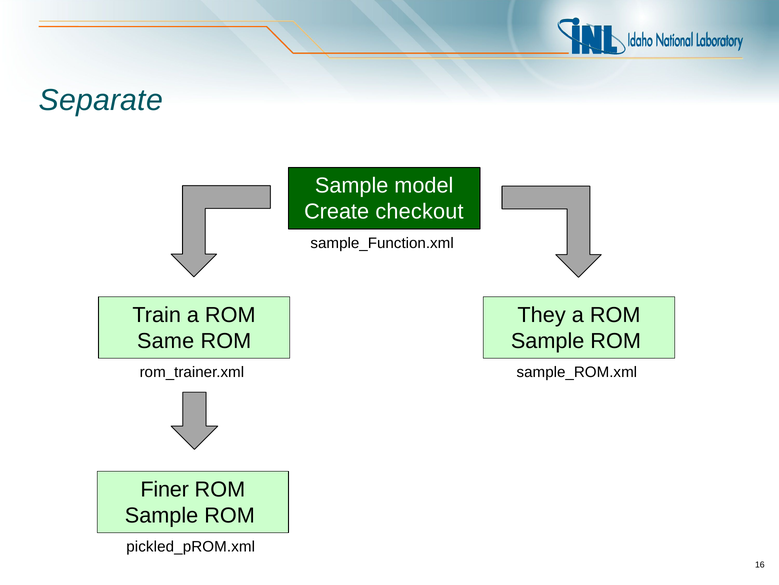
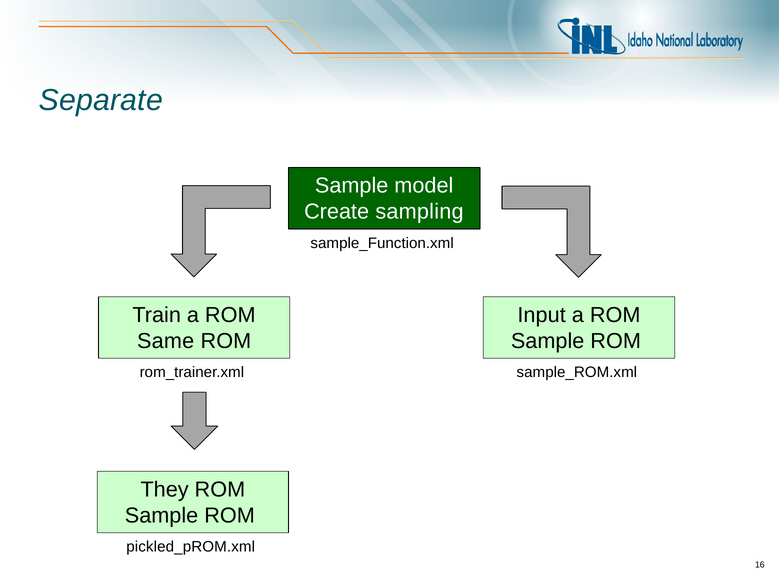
checkout: checkout -> sampling (420, 212)
They: They -> Input (542, 315)
Finer: Finer -> They (165, 489)
